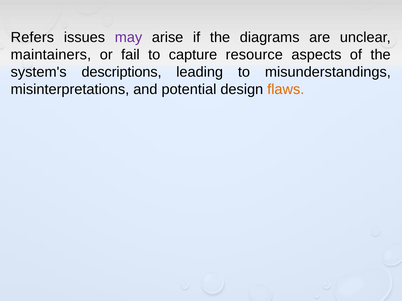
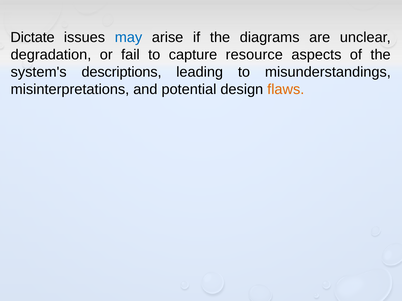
Refers: Refers -> Dictate (33, 37)
may colour: purple -> blue (128, 37)
maintainers: maintainers -> degradation (51, 55)
